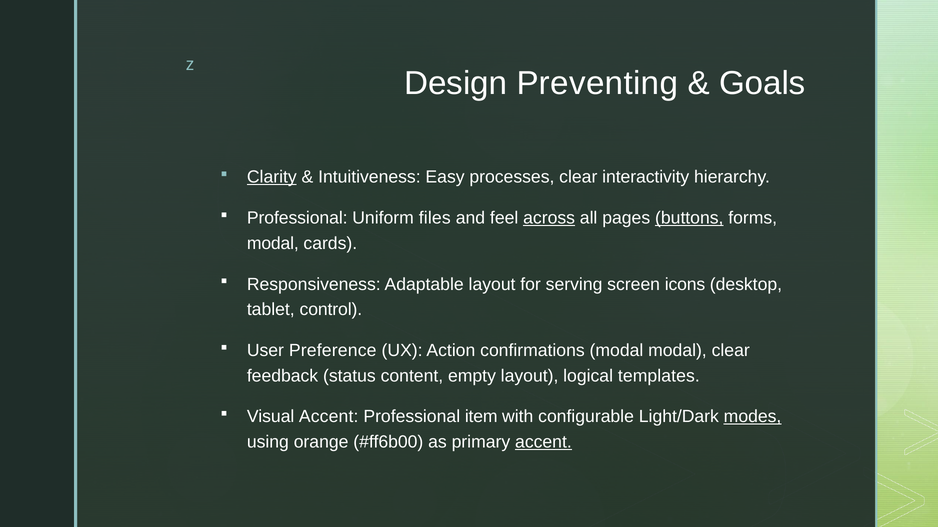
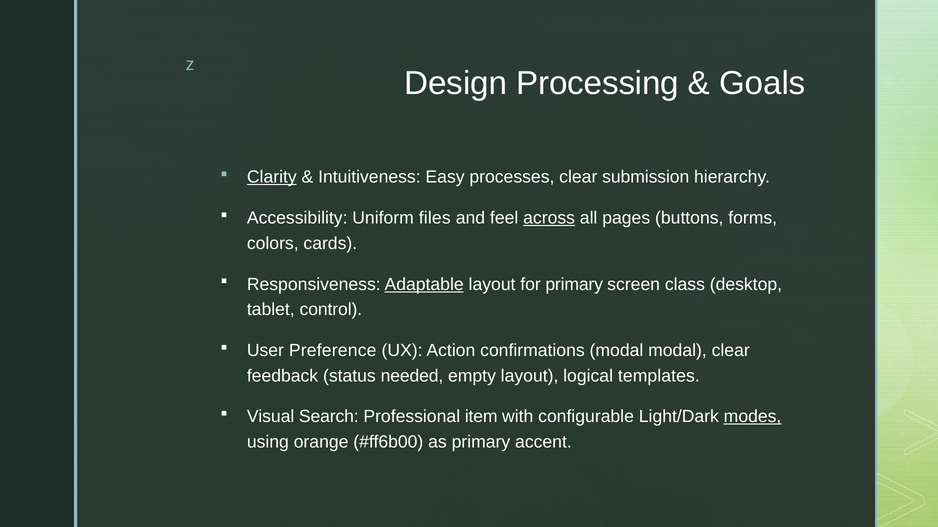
Preventing: Preventing -> Processing (598, 83)
interactivity: interactivity -> submission (646, 177)
Professional: Professional -> Accessibility (297, 218)
buttons underline: present -> none (689, 218)
modal: modal -> colors (273, 244)
Adaptable underline: none -> present (424, 285)
for serving: serving -> primary (574, 285)
icons: icons -> class (685, 285)
content: content -> needed (412, 376)
Visual Accent: Accent -> Search (329, 417)
accent underline: present -> none (543, 442)
